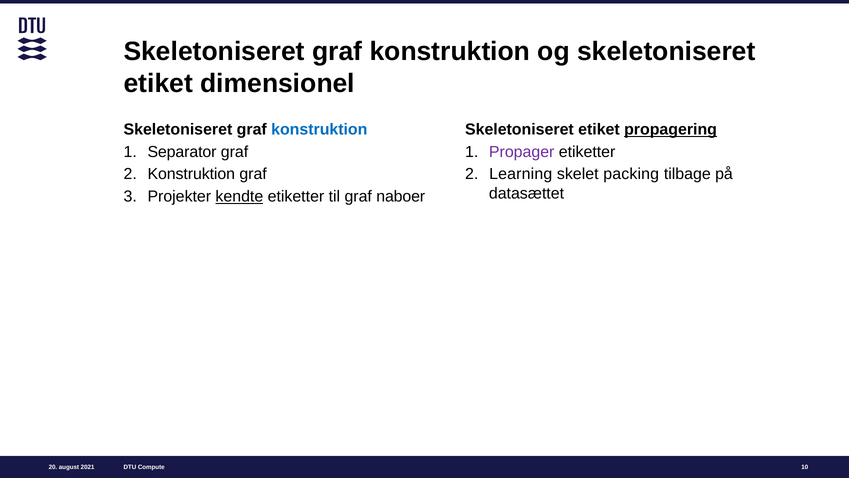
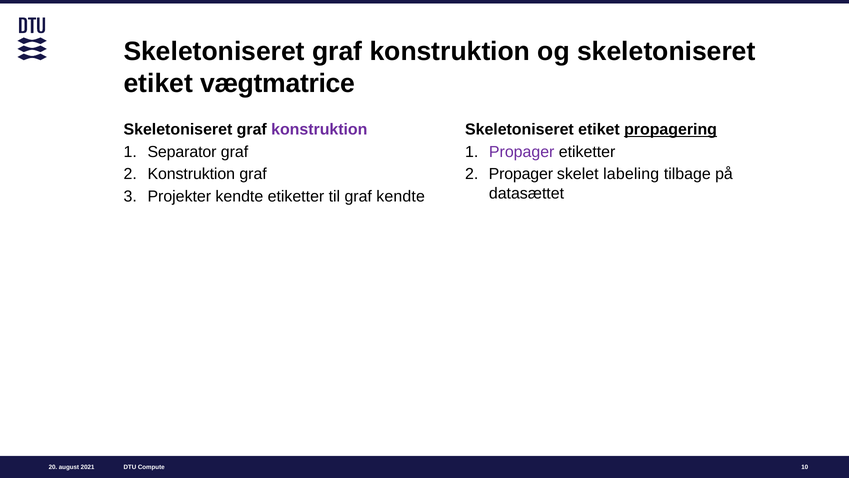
dimensionel: dimensionel -> vægtmatrice (278, 83)
konstruktion colour: blue -> purple (319, 130)
Learning: Learning -> Propager (521, 174)
packing: packing -> labeling (631, 174)
kendte underline: present -> none (239, 196)
graf naboer: naboer -> kendte (401, 196)
